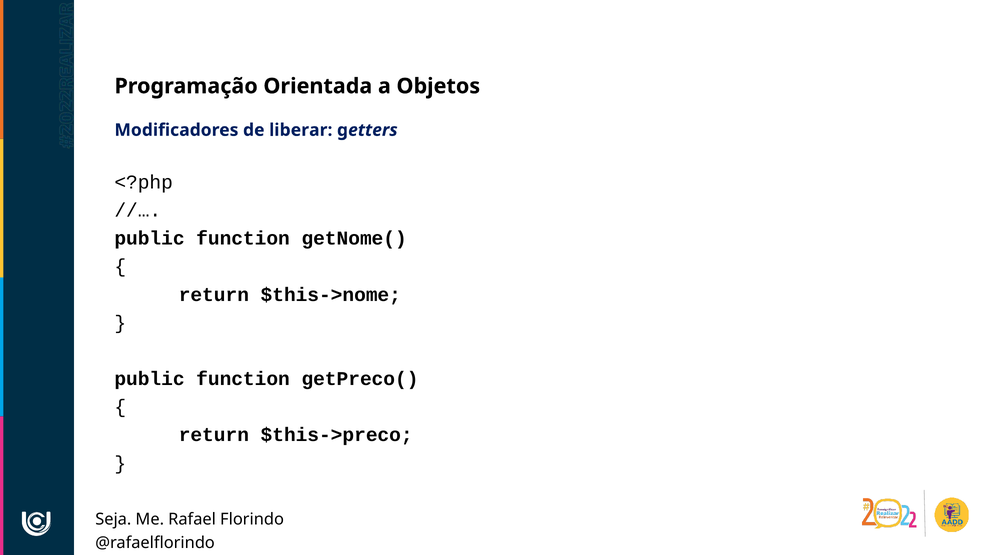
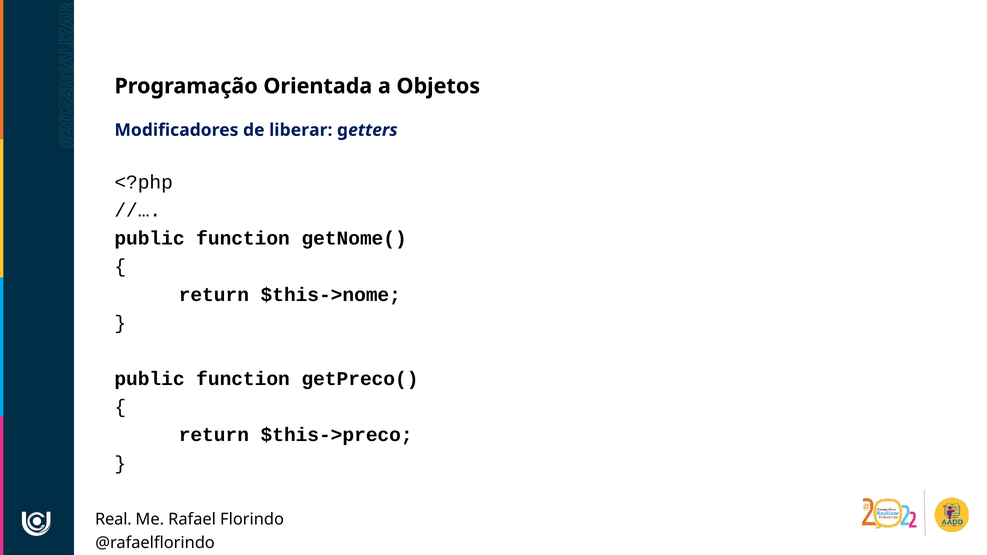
Seja: Seja -> Real (113, 519)
